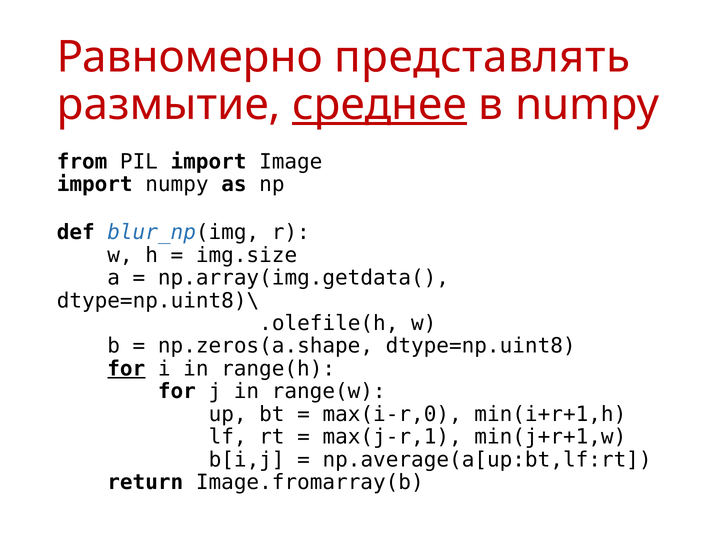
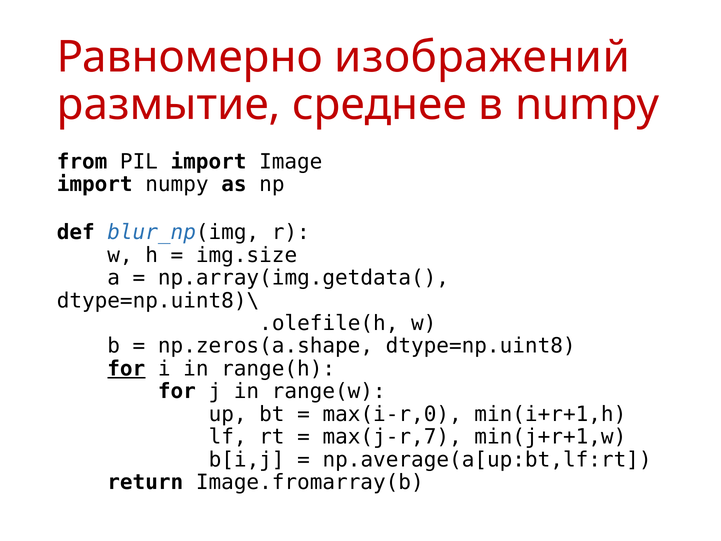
представлять: представлять -> изображений (482, 57)
среднее underline: present -> none (380, 105)
max(j-r,1: max(j-r,1 -> max(j-r,7 (392, 437)
